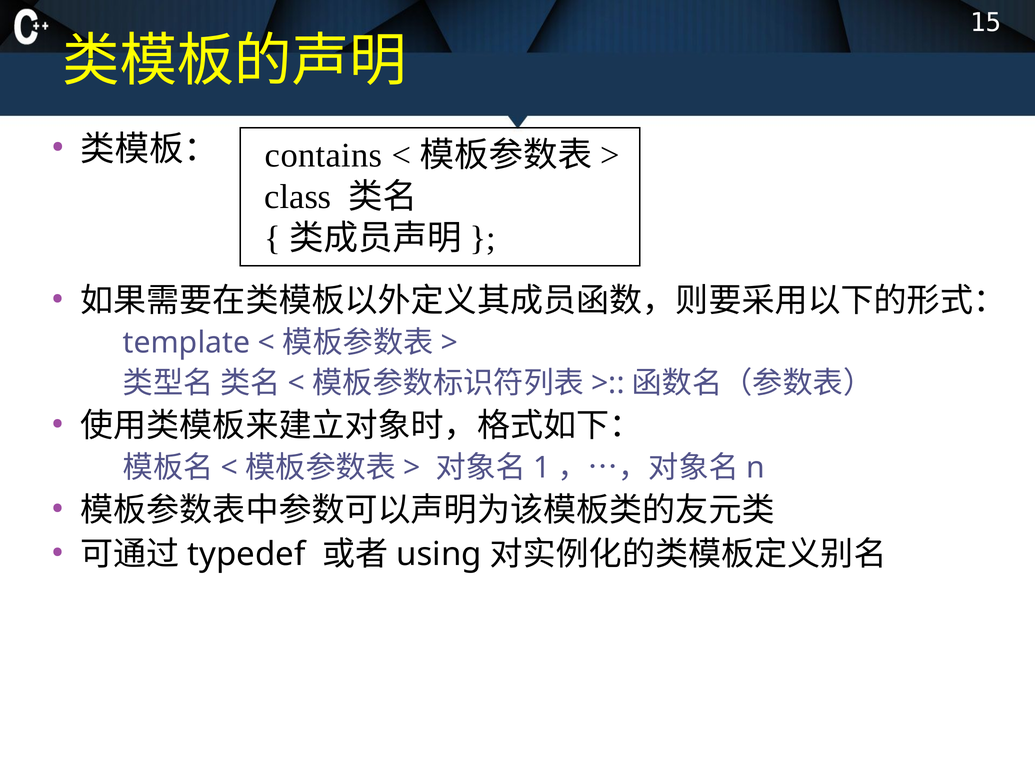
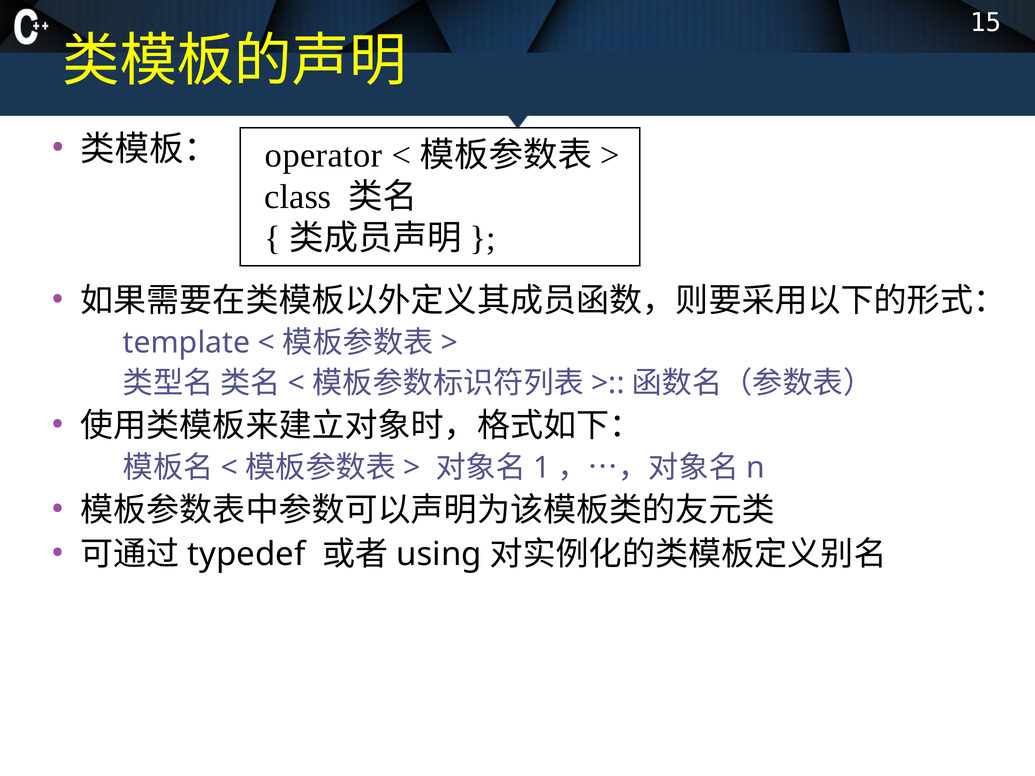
contains: contains -> operator (324, 155)
